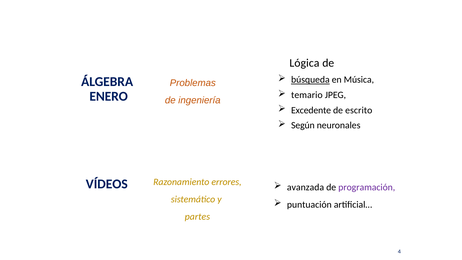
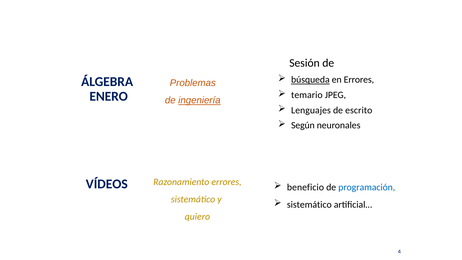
Lógica: Lógica -> Sesión (304, 63)
en Música: Música -> Errores (359, 80)
ingeniería underline: none -> present (199, 100)
Excedente: Excedente -> Lenguajes (311, 110)
avanzada: avanzada -> beneficio (305, 187)
programación colour: purple -> blue (367, 187)
puntuación: puntuación -> sistemático (309, 204)
partes: partes -> quiero (197, 217)
